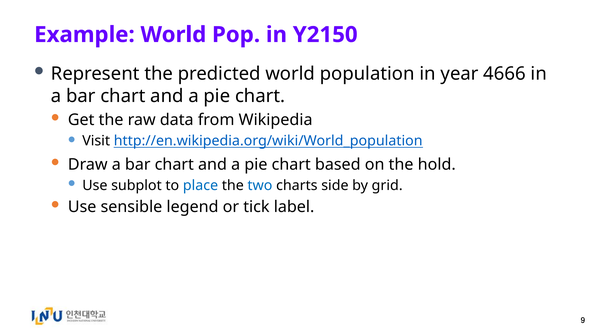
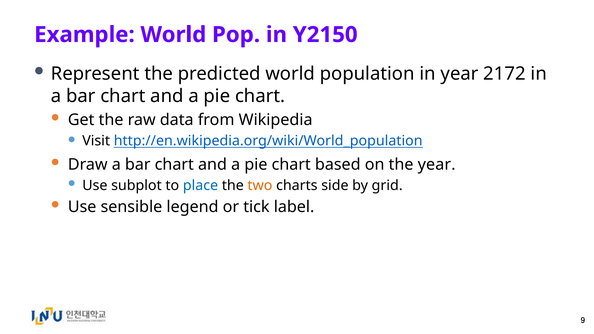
4666: 4666 -> 2172 (505, 74)
the hold: hold -> year (437, 165)
two colour: blue -> orange (260, 186)
